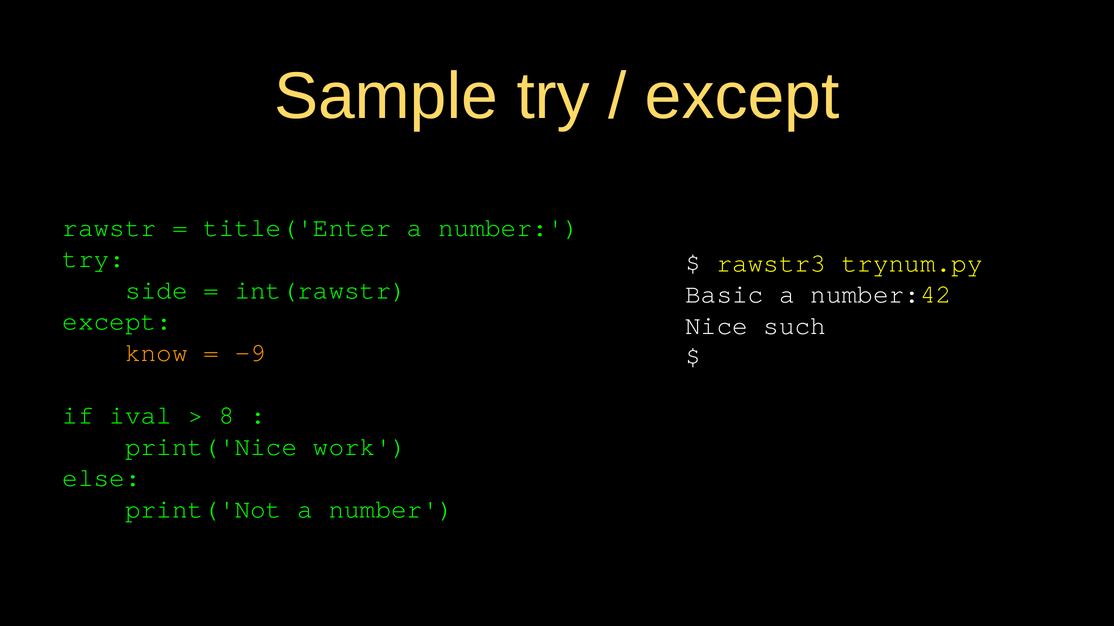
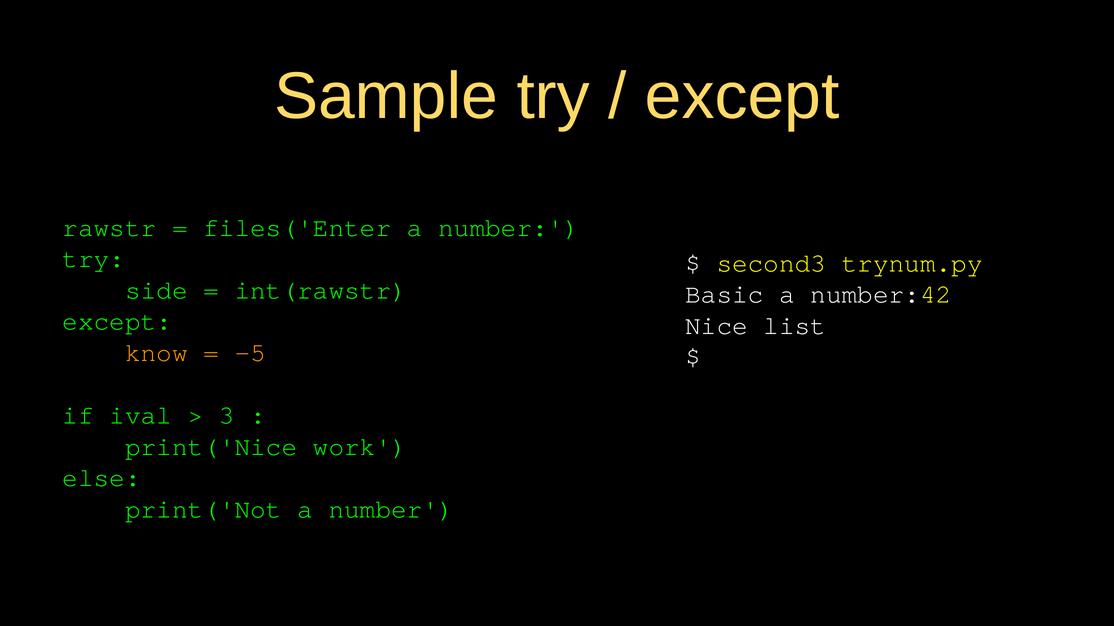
title('Enter: title('Enter -> files('Enter (297, 228)
rawstr3: rawstr3 -> second3 (771, 263)
such: such -> list (795, 326)
-9: -9 -> -5 (250, 353)
8: 8 -> 3 (227, 416)
